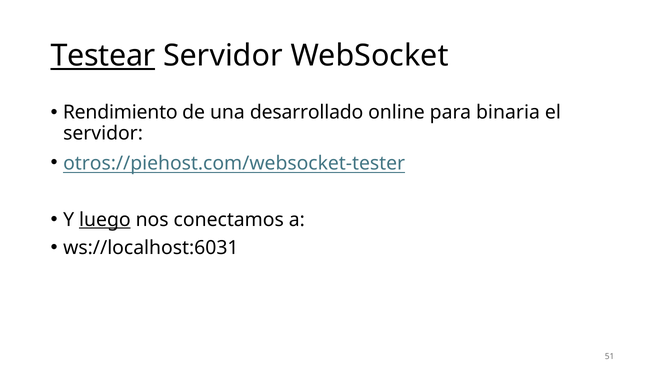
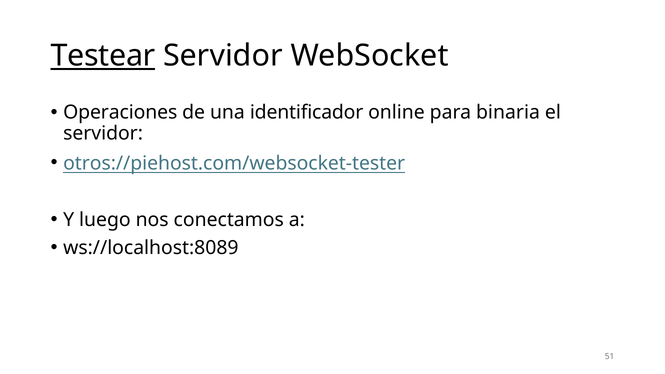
Rendimiento: Rendimiento -> Operaciones (120, 112)
desarrollado: desarrollado -> identificador (307, 112)
luego underline: present -> none (105, 220)
ws://localhost:6031: ws://localhost:6031 -> ws://localhost:8089 (151, 248)
